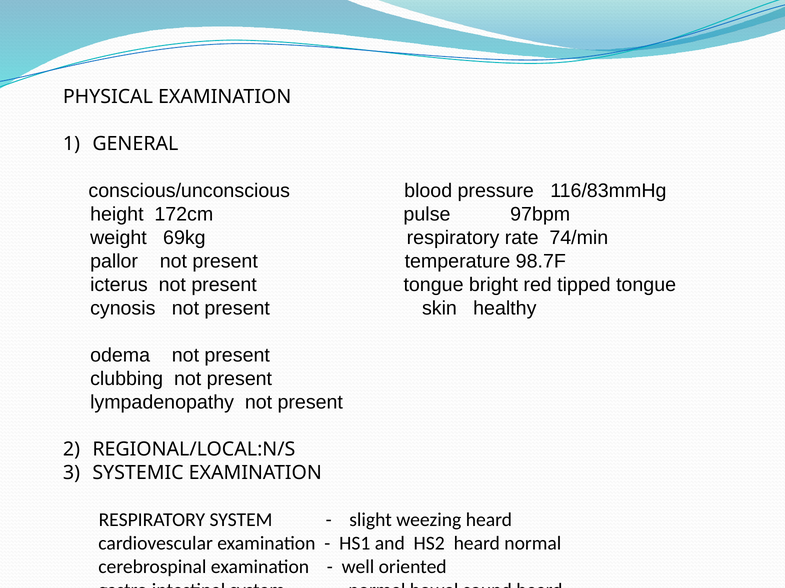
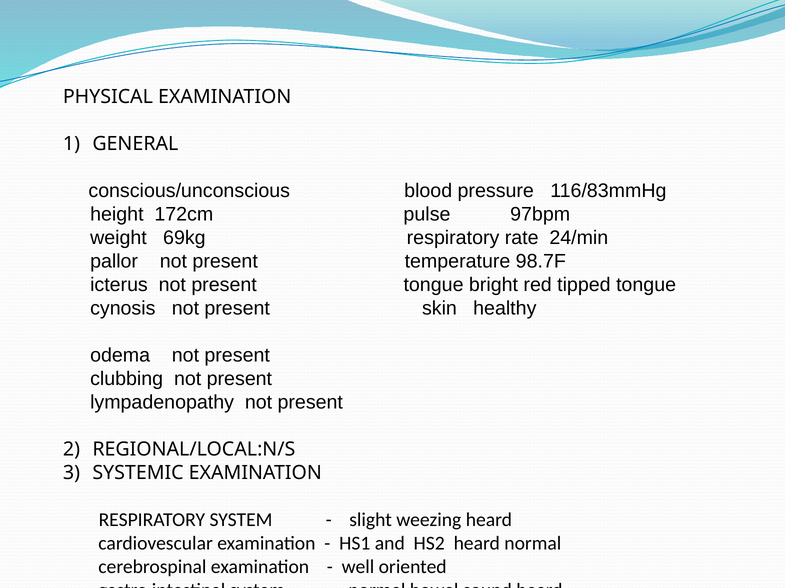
74/min: 74/min -> 24/min (579, 238)
